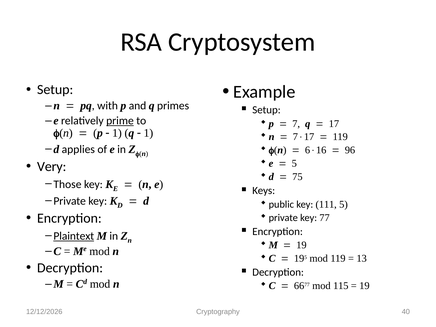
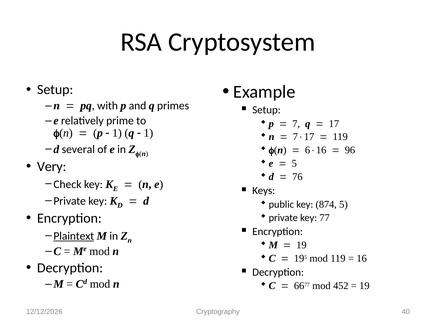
prime underline: present -> none (120, 121)
applies: applies -> several (78, 149)
75: 75 -> 76 (297, 177)
Those: Those -> Check (67, 184)
111: 111 -> 874 (326, 204)
13: 13 -> 16 (362, 258)
115: 115 -> 452 (341, 286)
